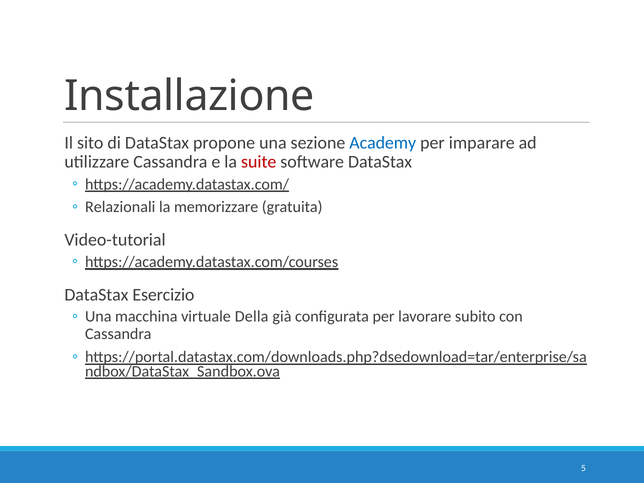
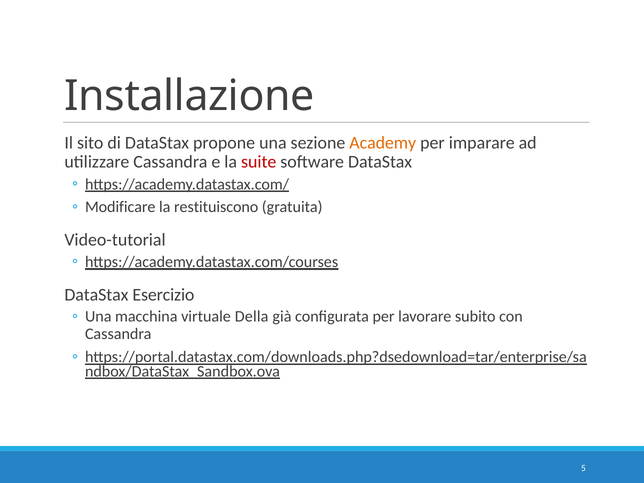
Academy colour: blue -> orange (383, 143)
Relazionali: Relazionali -> Modificare (120, 207)
memorizzare: memorizzare -> restituiscono (216, 207)
